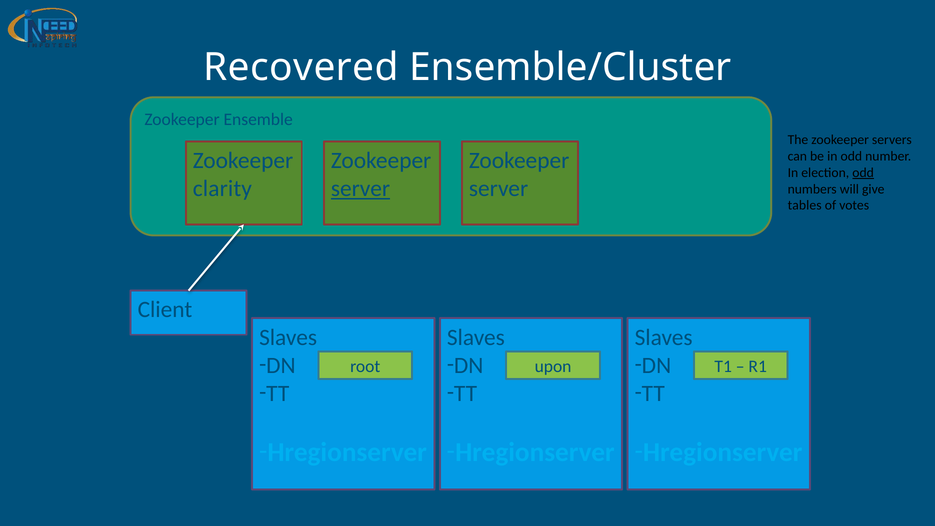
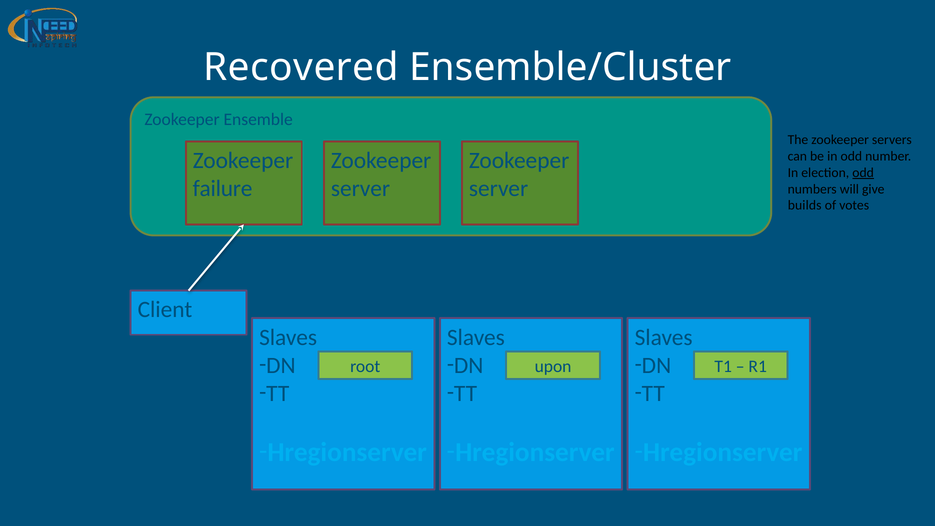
clarity: clarity -> failure (223, 189)
server underline: present -> none (361, 189)
tables: tables -> builds (805, 205)
